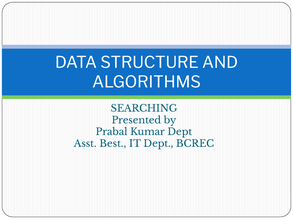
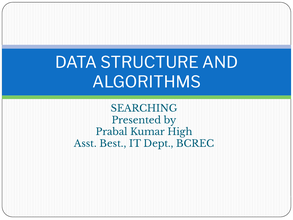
Kumar Dept: Dept -> High (180, 132)
